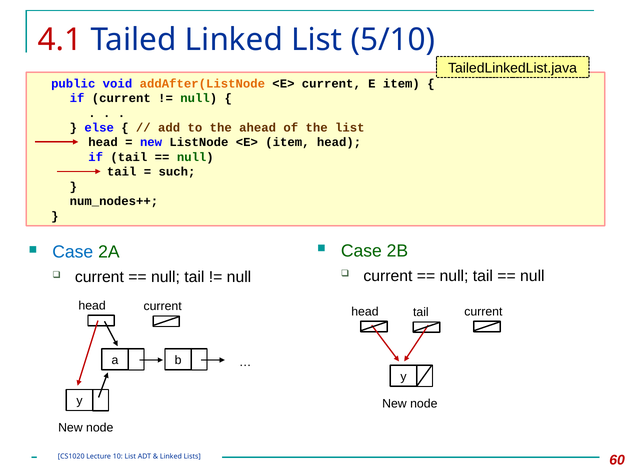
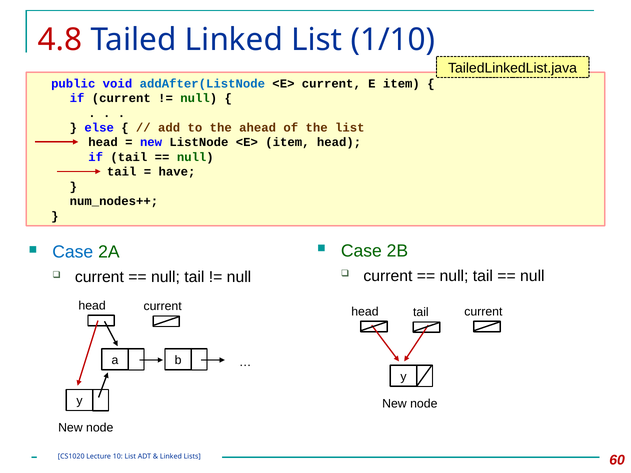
4.1: 4.1 -> 4.8 (60, 40)
5/10: 5/10 -> 1/10 (393, 40)
addAfter(ListNode colour: orange -> blue (202, 84)
such: such -> have (177, 172)
